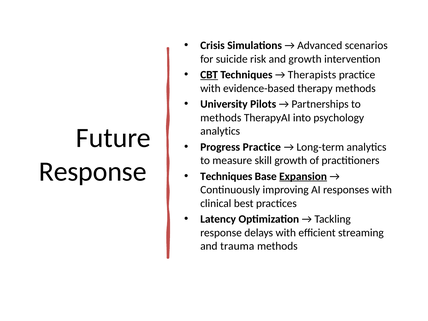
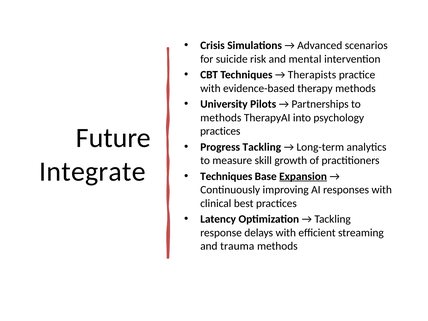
and growth: growth -> mental (305, 59)
CBT underline: present -> none (209, 75)
analytics: analytics -> practices (220, 131)
Progress Practice: Practice -> Tackling (262, 147)
Response: Response -> Integrate (93, 172)
